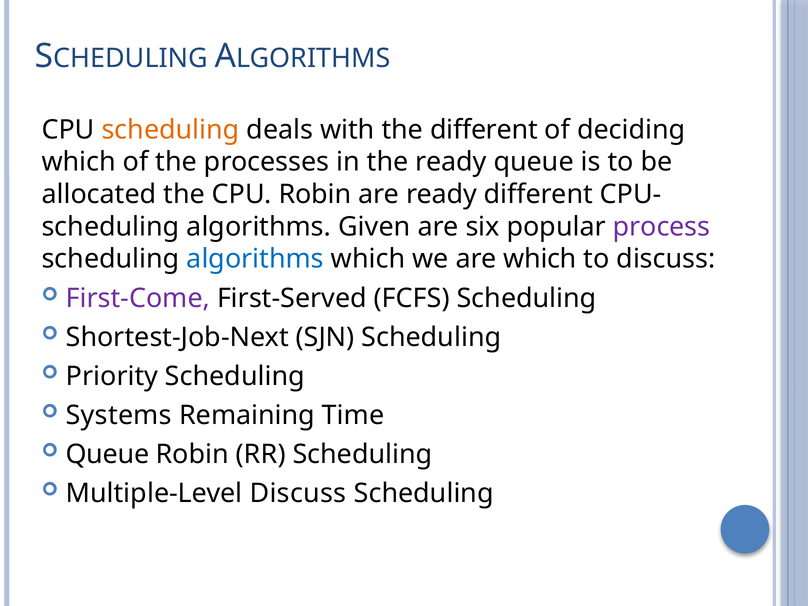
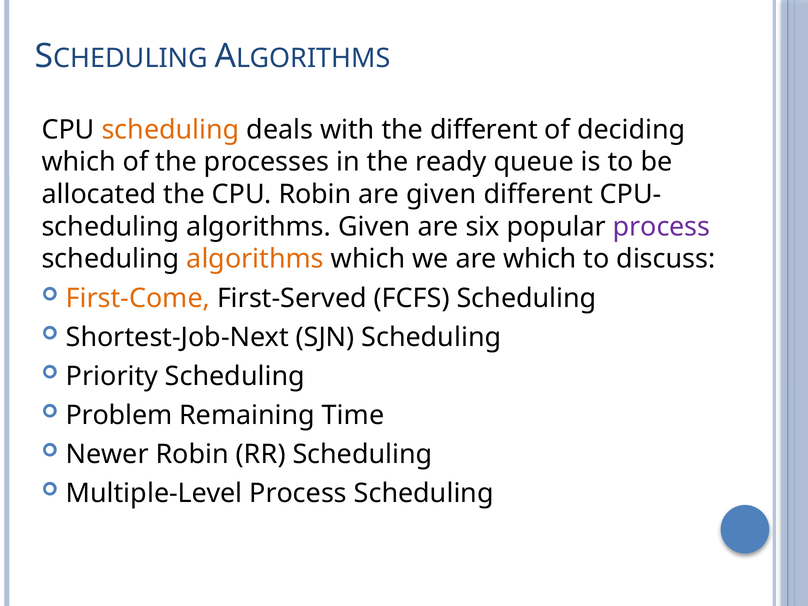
are ready: ready -> given (441, 194)
algorithms colour: blue -> orange (255, 259)
First-Come colour: purple -> orange (138, 298)
Systems: Systems -> Problem (119, 415)
Queue: Queue -> Newer (107, 454)
Multiple-Level Discuss: Discuss -> Process (298, 493)
